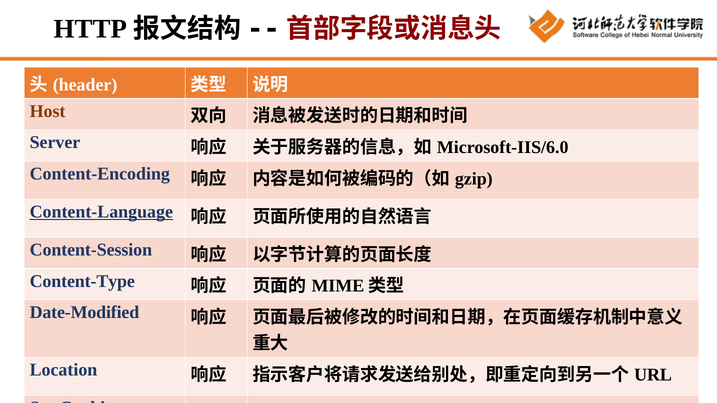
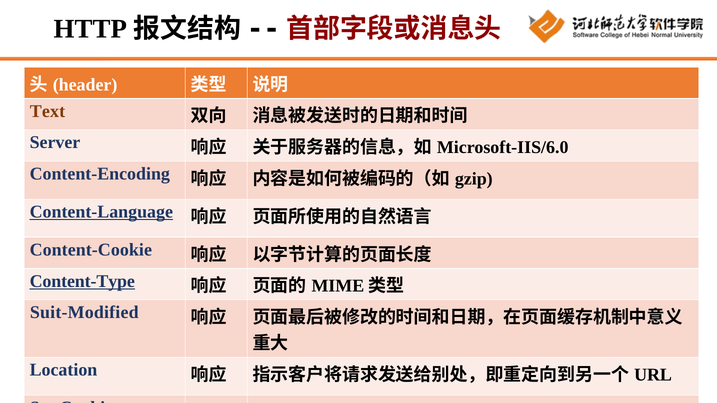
Host: Host -> Text (47, 111)
Content-Session: Content-Session -> Content-Cookie (91, 250)
Content-Type underline: none -> present (82, 281)
Date-Modified: Date-Modified -> Suit-Modified (84, 313)
